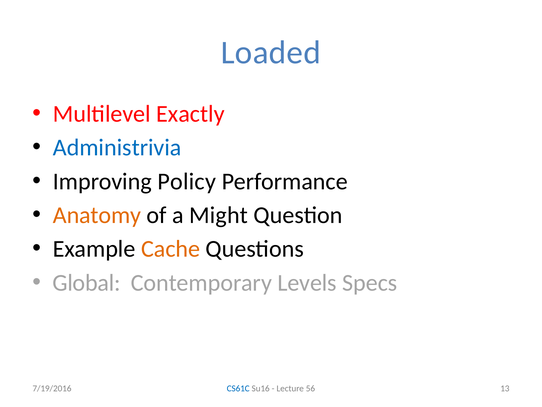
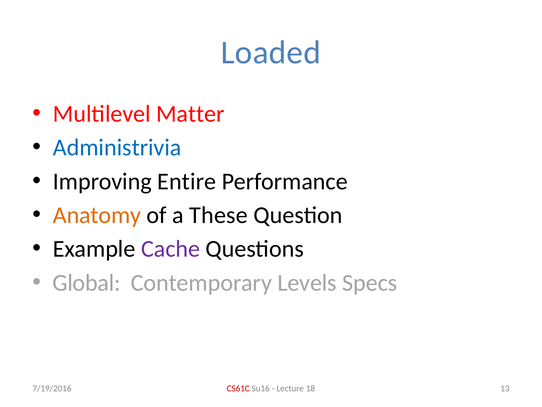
Exactly: Exactly -> Matter (190, 114)
Policy: Policy -> Entire (187, 181)
Might: Might -> These (218, 215)
Cache colour: orange -> purple (171, 249)
CS61C colour: blue -> red (238, 388)
56: 56 -> 18 (310, 388)
